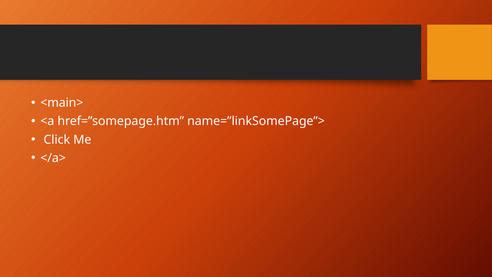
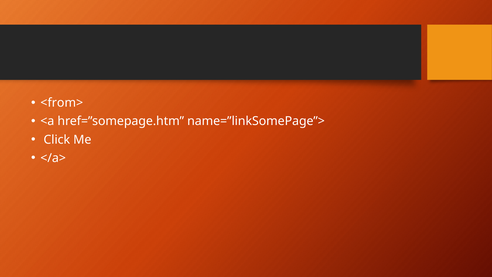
<main>: <main> -> <from> (62, 103)
